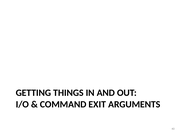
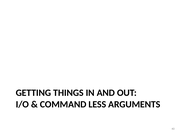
EXIT: EXIT -> LESS (97, 104)
